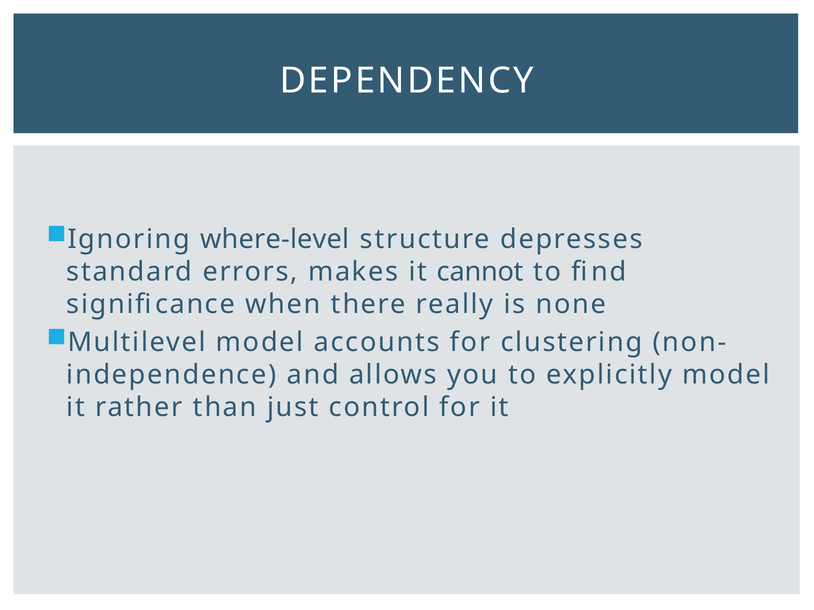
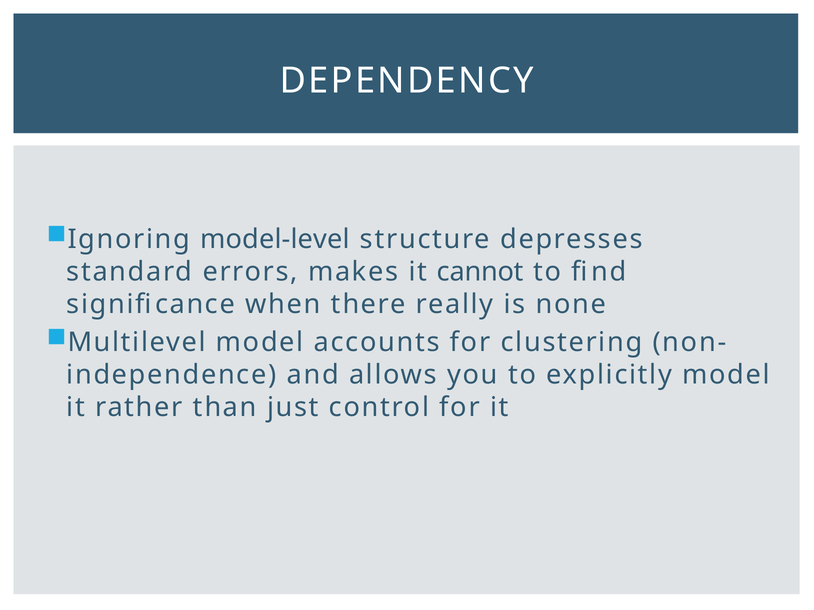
where-level: where-level -> model-level (275, 239)
